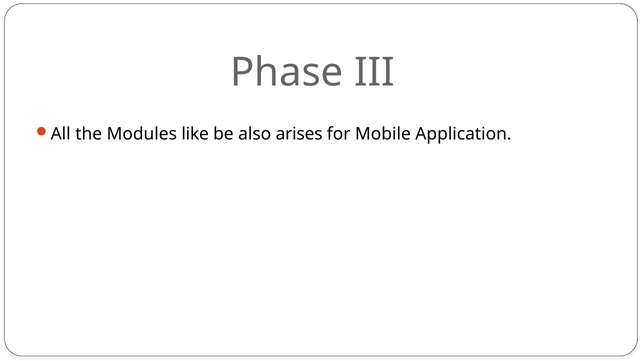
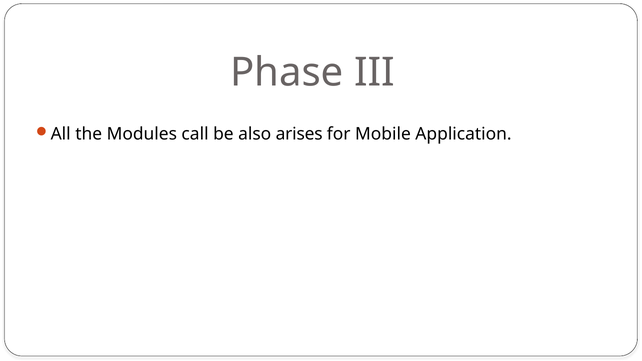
like: like -> call (195, 134)
